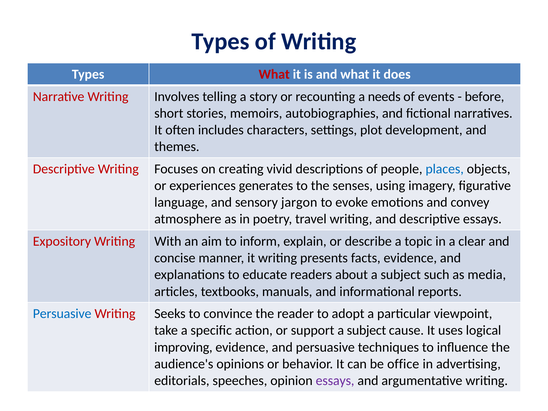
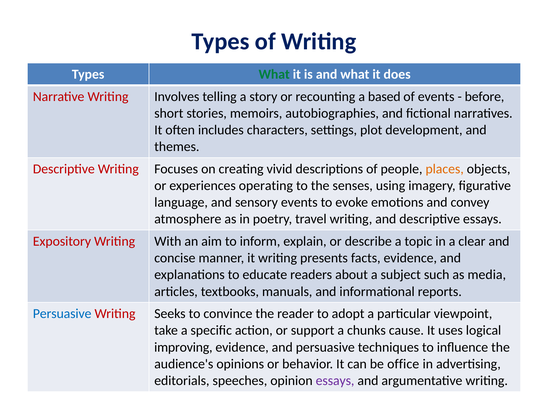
What colour: red -> green (274, 74)
needs: needs -> based (384, 97)
places colour: blue -> orange (445, 169)
generates: generates -> operating (266, 186)
sensory jargon: jargon -> events (299, 202)
support a subject: subject -> chunks (366, 330)
